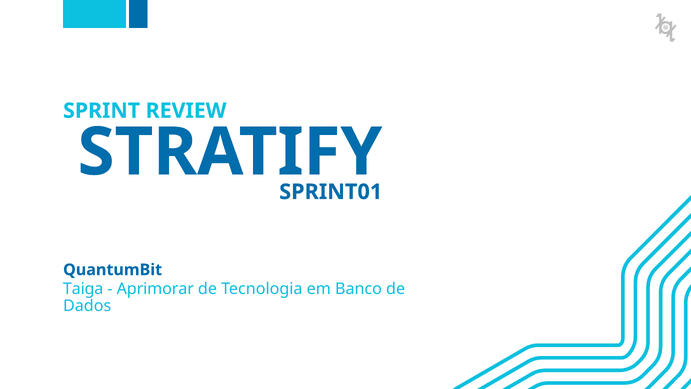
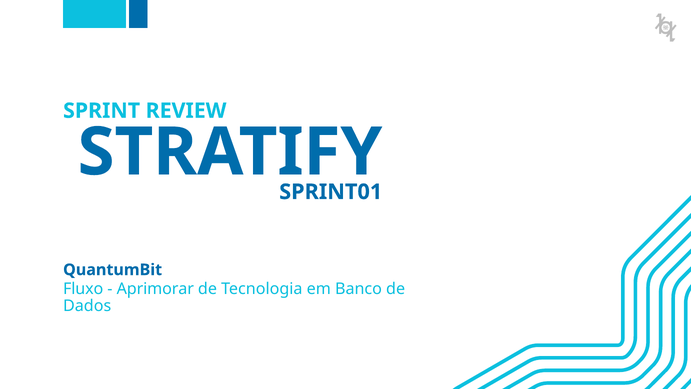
Taiga: Taiga -> Fluxo (83, 289)
